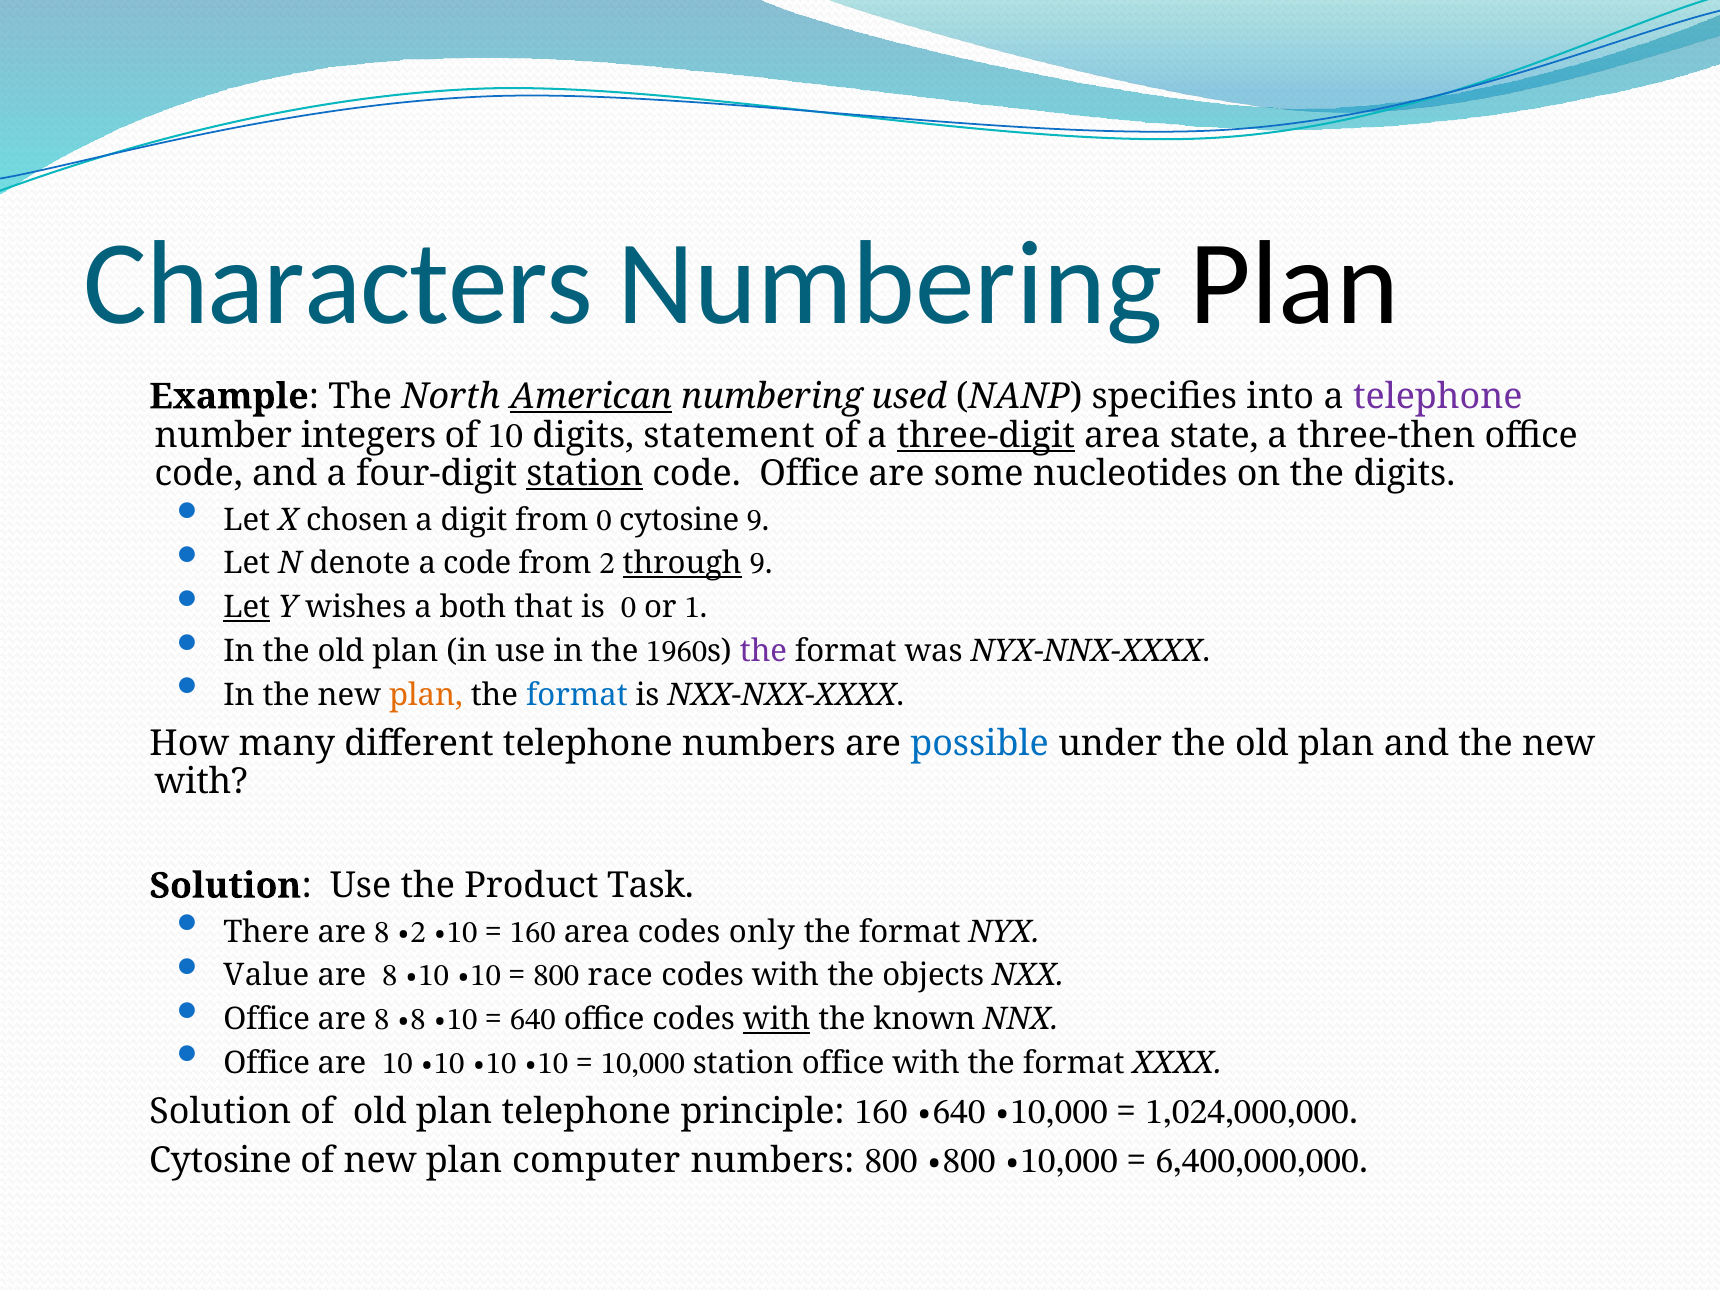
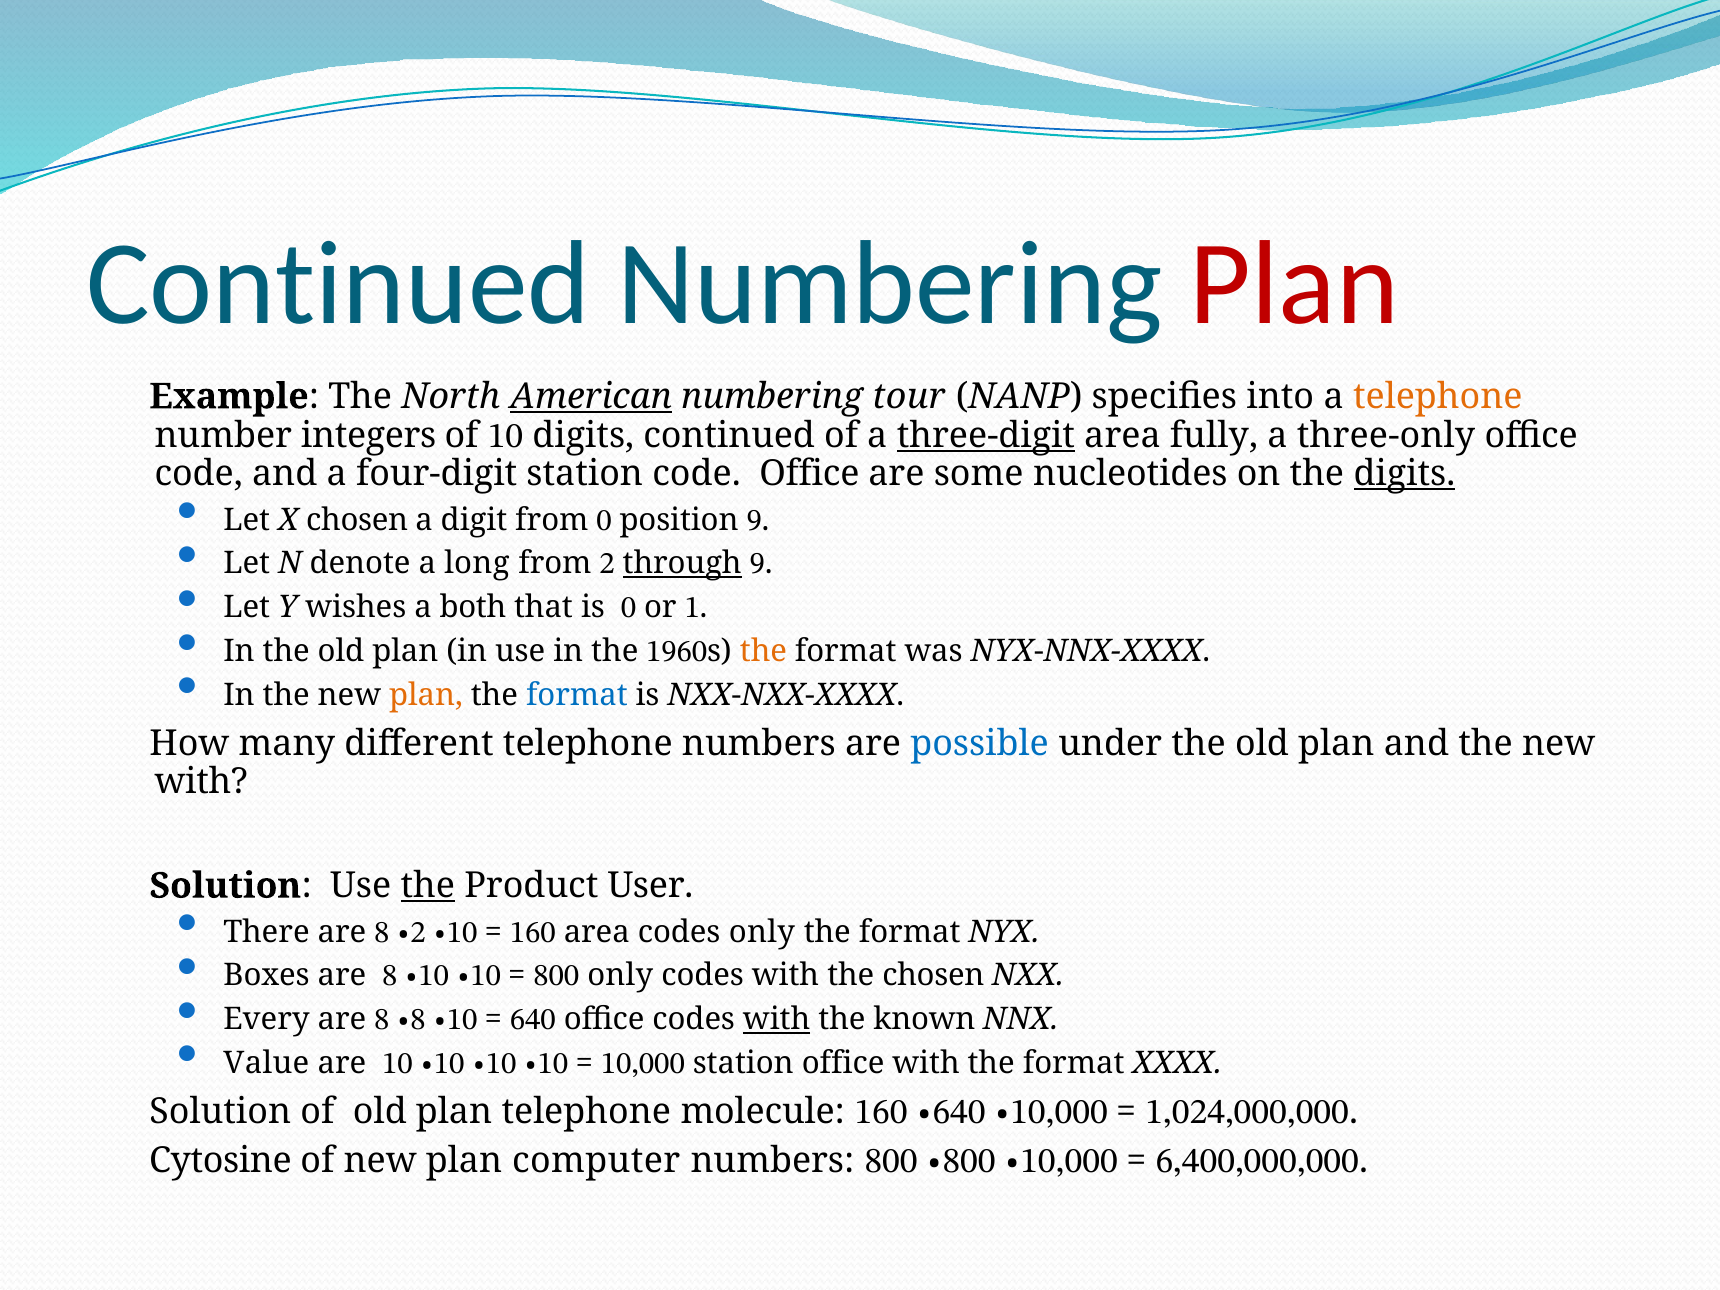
Characters: Characters -> Continued (338, 284)
Plan colour: black -> red (1294, 284)
used: used -> tour (909, 397)
telephone colour: purple -> orange (1438, 397)
digits statement: statement -> continued (729, 435)
state: state -> fully (1214, 435)
three-then: three-then -> three-only (1386, 435)
station underline: present -> none (585, 474)
digits underline: none -> present (1404, 474)
cytosine: cytosine -> position (679, 520)
a code: code -> long (477, 564)
Let underline: present -> none (247, 608)
the colour: purple -> orange (763, 651)
the underline: none -> present (428, 886)
Task: Task -> User (650, 886)
Value: Value -> Boxes (267, 976)
race: race -> only (620, 976)
the objects: objects -> chosen (933, 976)
Office: Office -> Every (266, 1020)
Office: Office -> Value (266, 1063)
principle: principle -> molecule (763, 1111)
